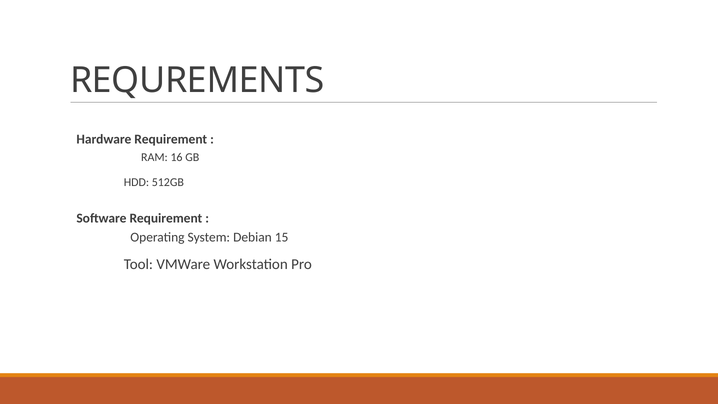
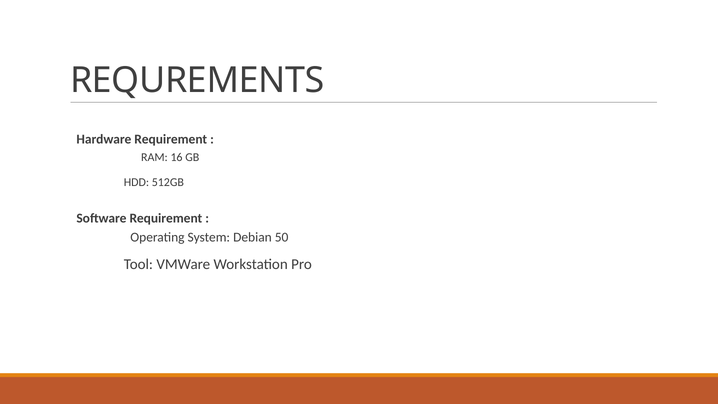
15: 15 -> 50 (282, 237)
